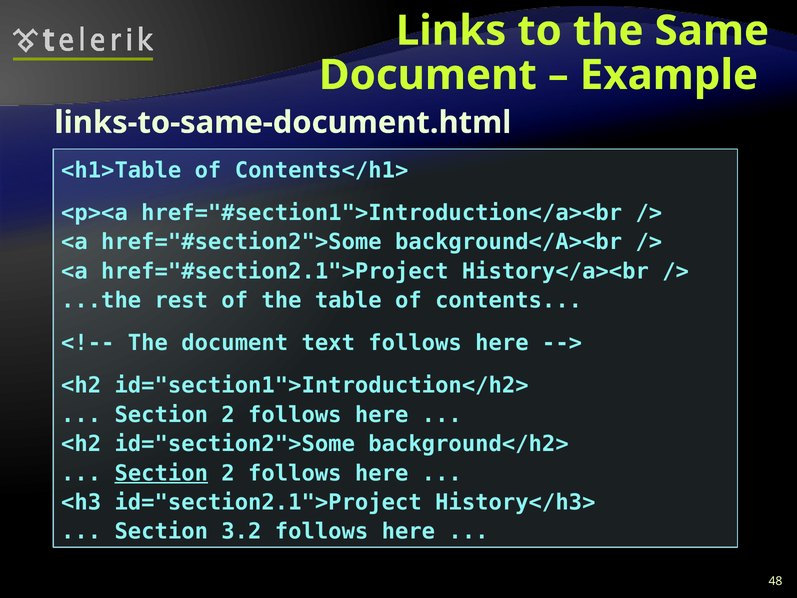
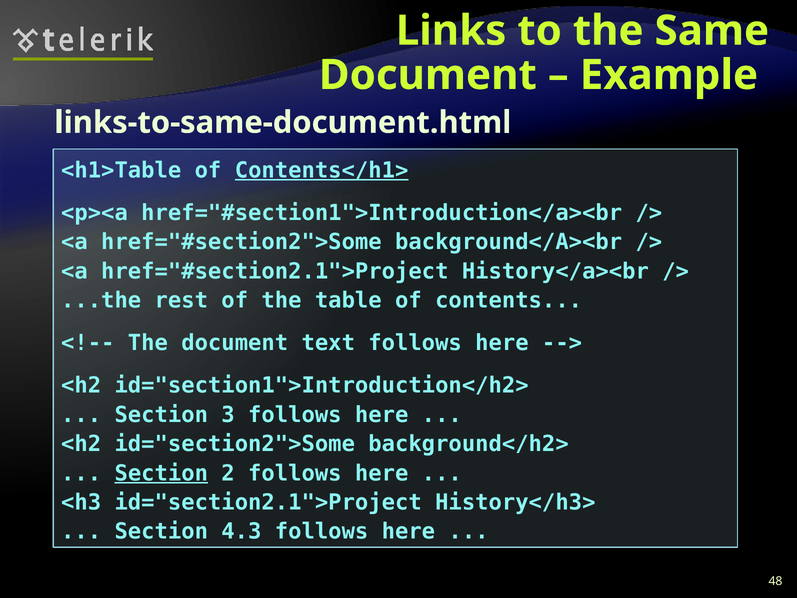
Contents</h1> underline: none -> present (322, 170)
2: 2 -> 3 (228, 415)
3.2: 3.2 -> 4.3 (241, 531)
